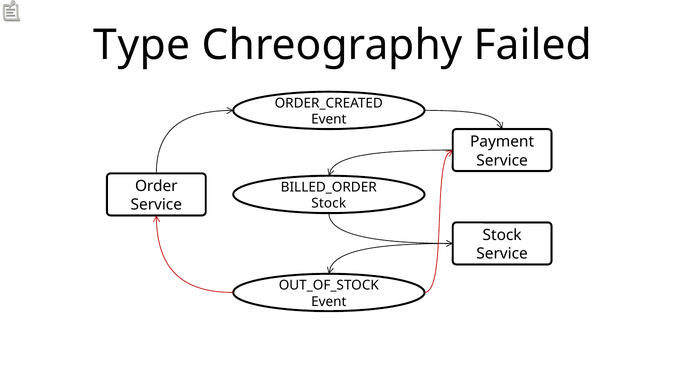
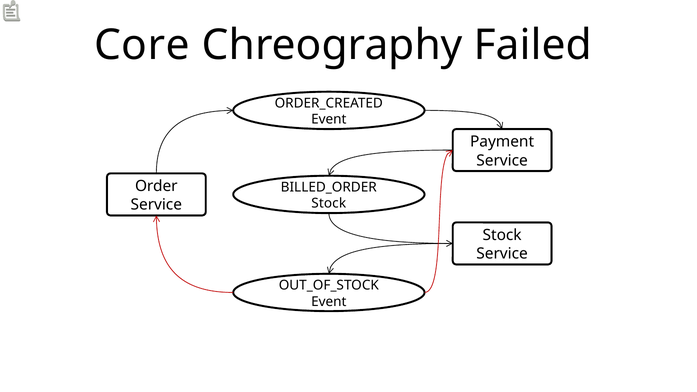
Type: Type -> Core (142, 45)
